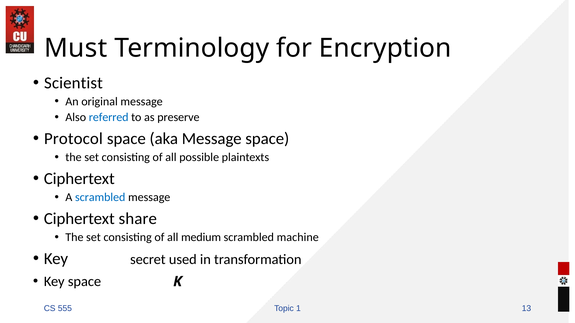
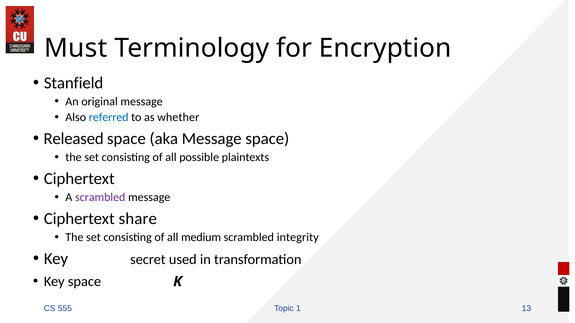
Scientist: Scientist -> Stanfield (74, 83)
preserve: preserve -> whether (178, 117)
Protocol: Protocol -> Released (74, 139)
scrambled colour: blue -> purple (100, 198)
machine: machine -> integrity (298, 238)
